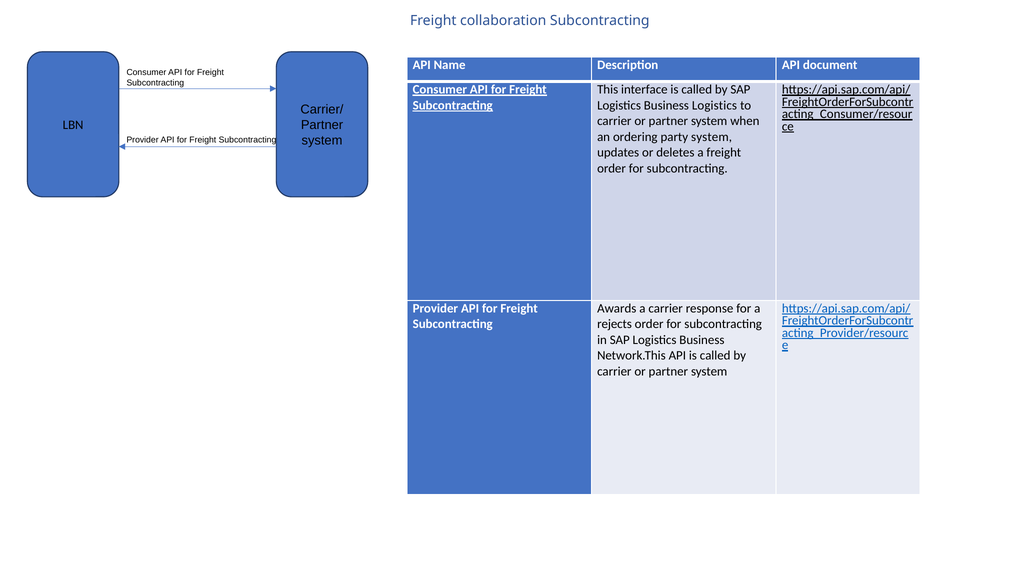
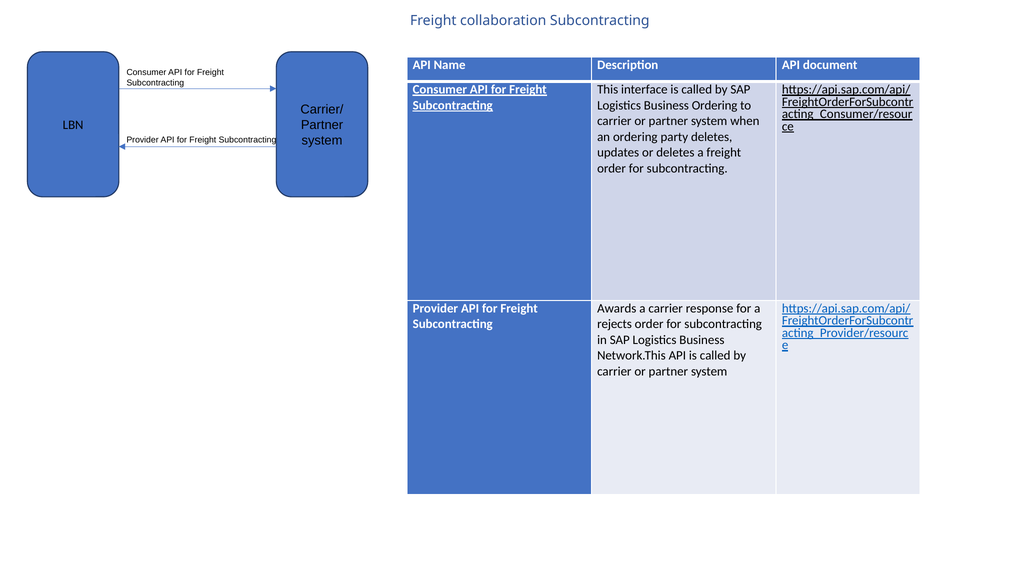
Business Logistics: Logistics -> Ordering (715, 105)
party system: system -> deletes (712, 137)
